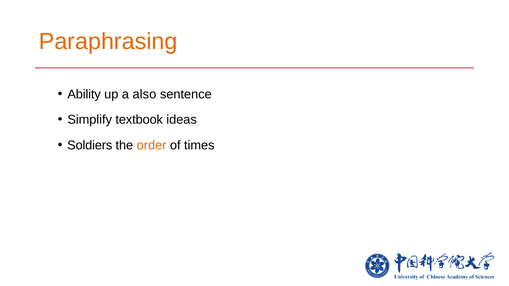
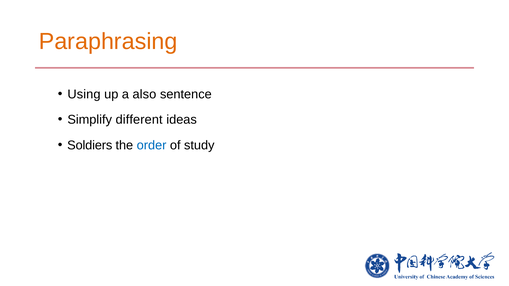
Ability: Ability -> Using (84, 94)
textbook: textbook -> different (139, 120)
order colour: orange -> blue (152, 145)
times: times -> study (199, 145)
